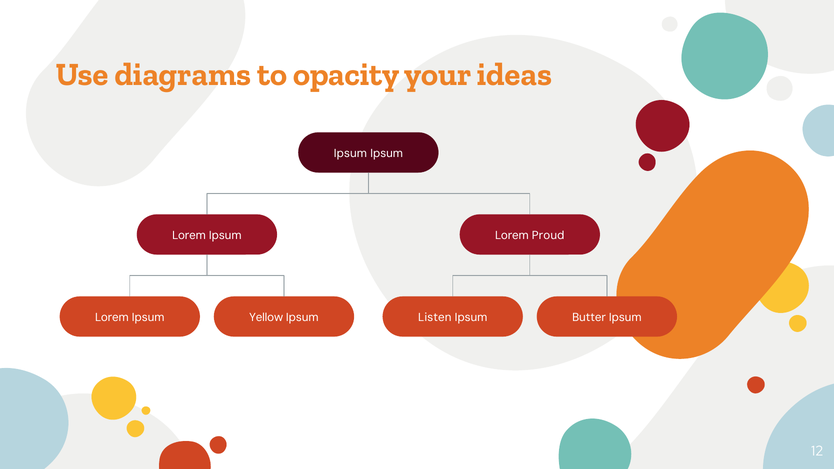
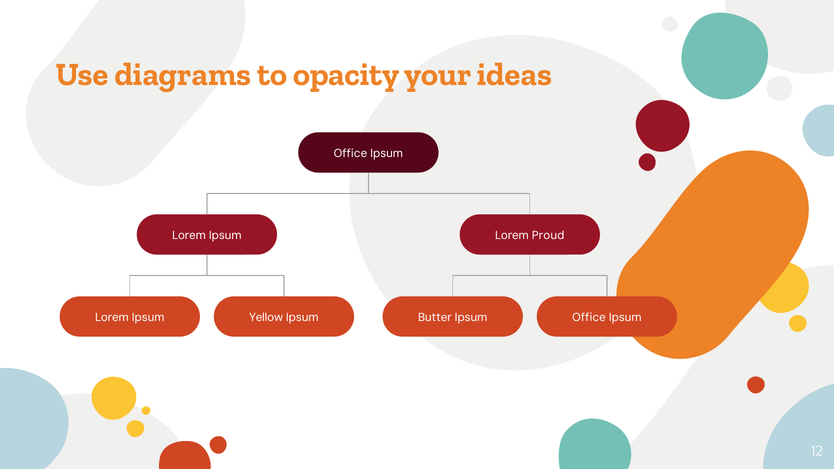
Ipsum: Ipsum -> Office (350, 153)
Listen: Listen -> Butter (435, 317)
Ipsum Butter: Butter -> Office (589, 317)
